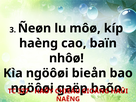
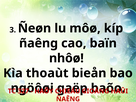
haèng: haèng -> ñaêng (39, 43)
Kìa ngöôøi: ngöôøi -> thoaùt (47, 73)
